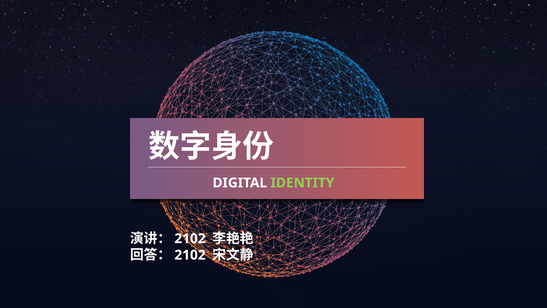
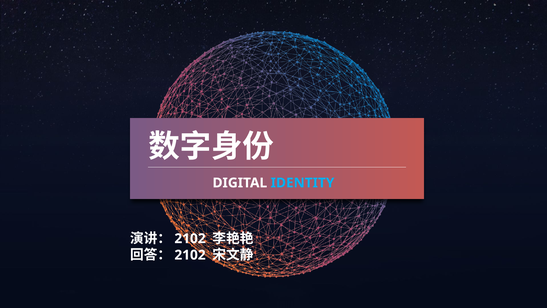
IDENTITY colour: light green -> light blue (303, 183)
